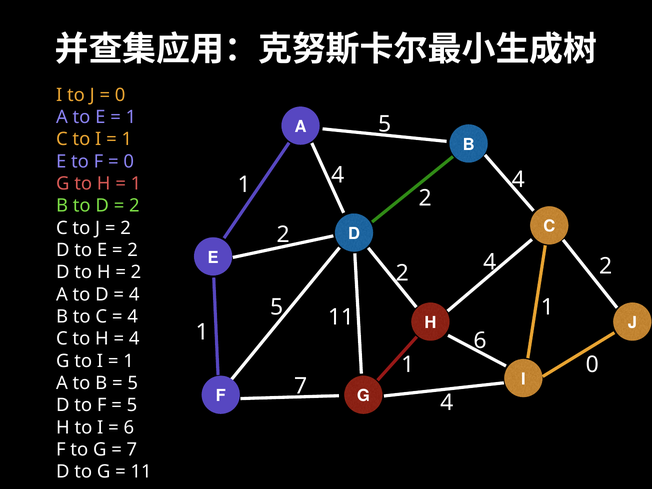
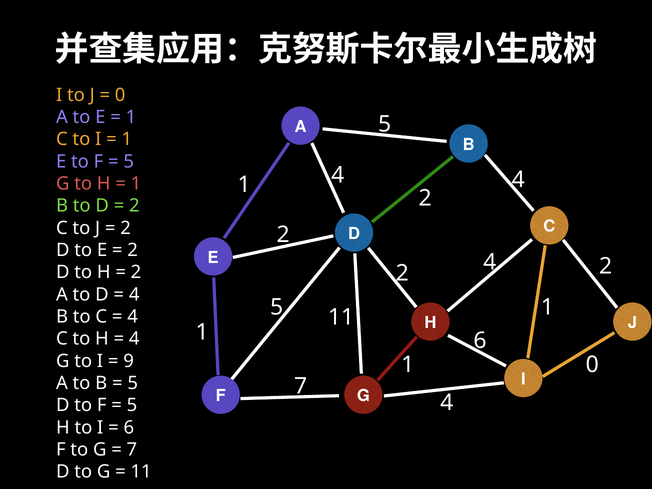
0: 0 -> 5 (129, 161)
1: 1 -> 9 (129, 361)
